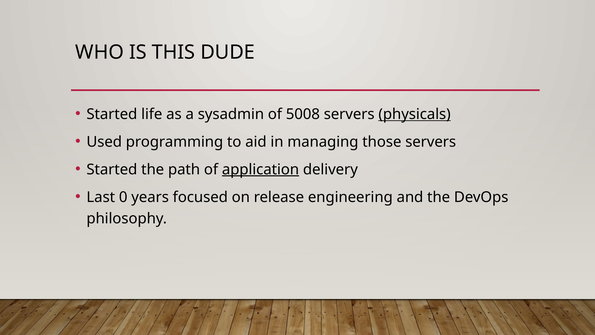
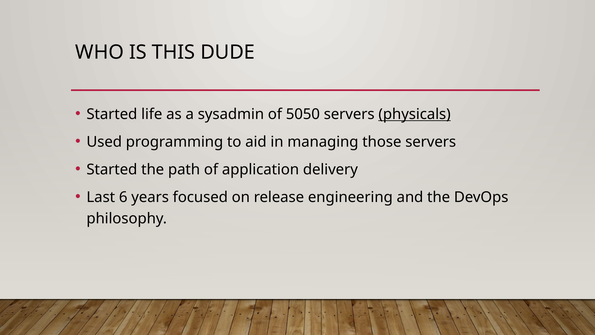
5008: 5008 -> 5050 (303, 114)
application underline: present -> none (261, 169)
0: 0 -> 6 (123, 197)
